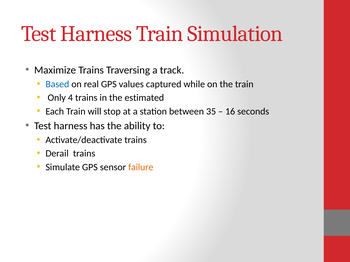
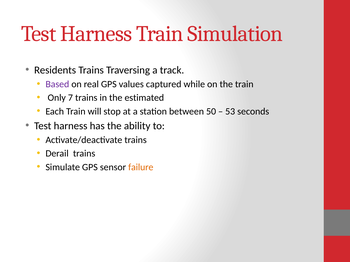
Maximize: Maximize -> Residents (55, 70)
Based colour: blue -> purple (57, 84)
4: 4 -> 7 (70, 98)
35: 35 -> 50 (211, 112)
16: 16 -> 53 (230, 112)
